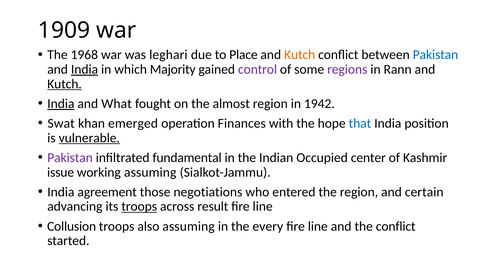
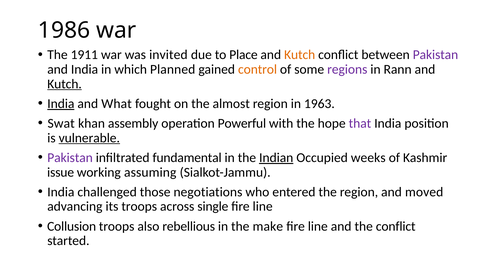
1909: 1909 -> 1986 (64, 30)
1968: 1968 -> 1911 (84, 55)
leghari: leghari -> invited (168, 55)
Pakistan colour: blue -> purple (435, 55)
India underline: present -> none (85, 69)
Majority: Majority -> Planned (173, 69)
control colour: purple -> orange (258, 69)
1942: 1942 -> 1963 (319, 104)
emerged: emerged -> assembly (133, 123)
Finances: Finances -> Powerful (242, 123)
that colour: blue -> purple (360, 123)
Indian underline: none -> present (276, 158)
center: center -> weeks (368, 158)
agreement: agreement -> challenged (107, 192)
certain: certain -> moved (424, 192)
troops underline: present -> none (139, 207)
result: result -> single (213, 207)
also assuming: assuming -> rebellious (189, 226)
every: every -> make (268, 226)
